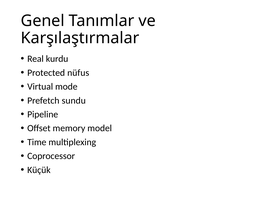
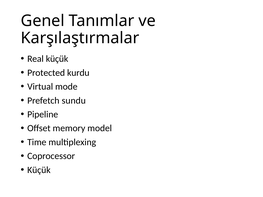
Real kurdu: kurdu -> küçük (57, 59)
nüfus: nüfus -> kurdu (78, 73)
